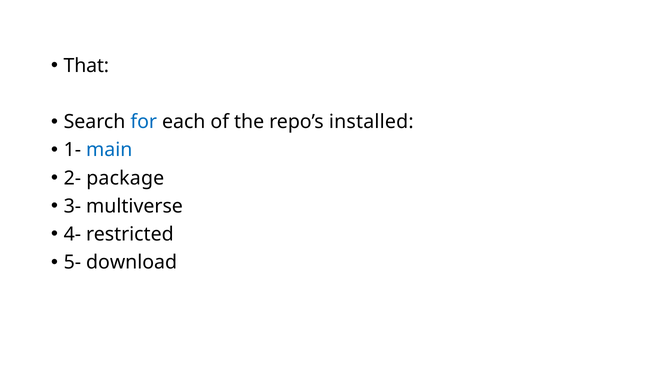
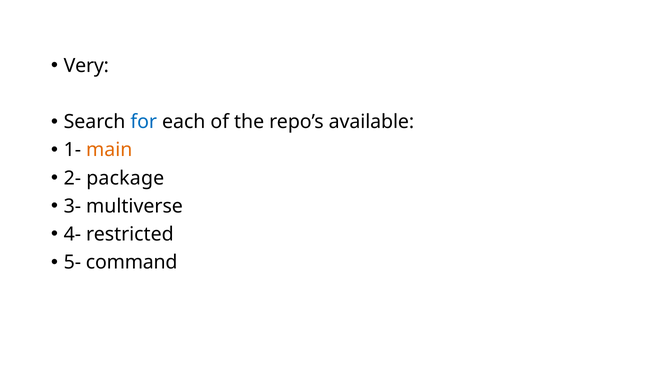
That: That -> Very (86, 66)
installed: installed -> available (371, 122)
main colour: blue -> orange (109, 150)
download: download -> command (132, 262)
